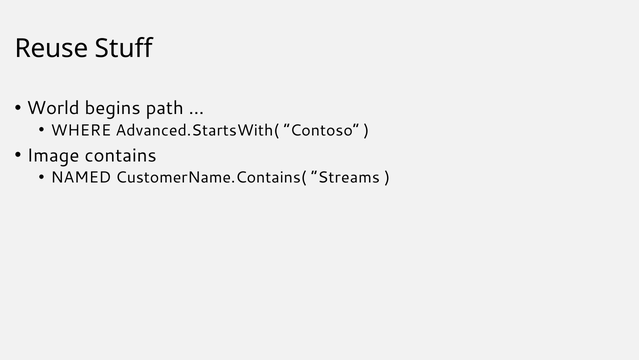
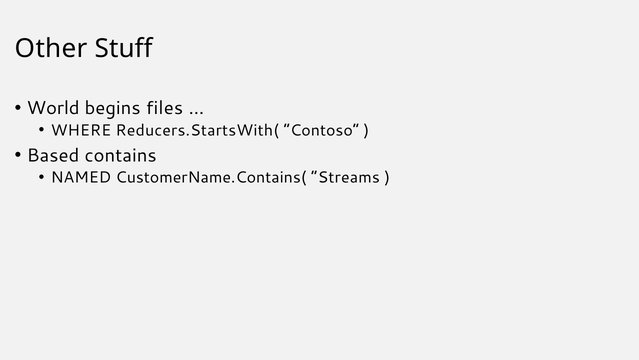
Reuse: Reuse -> Other (51, 49)
path: path -> files (165, 108)
Advanced.StartsWith(: Advanced.StartsWith( -> Reducers.StartsWith( (197, 130)
Image: Image -> Based (53, 155)
